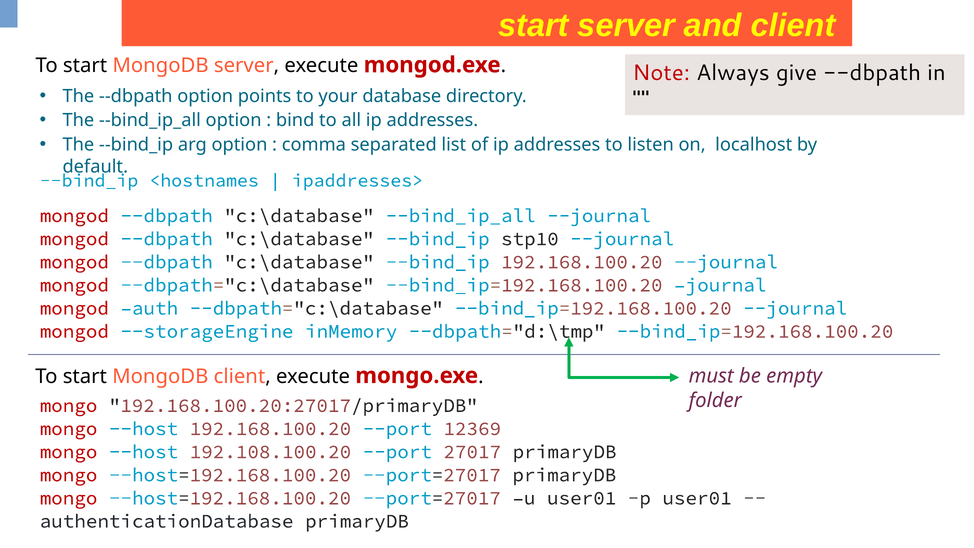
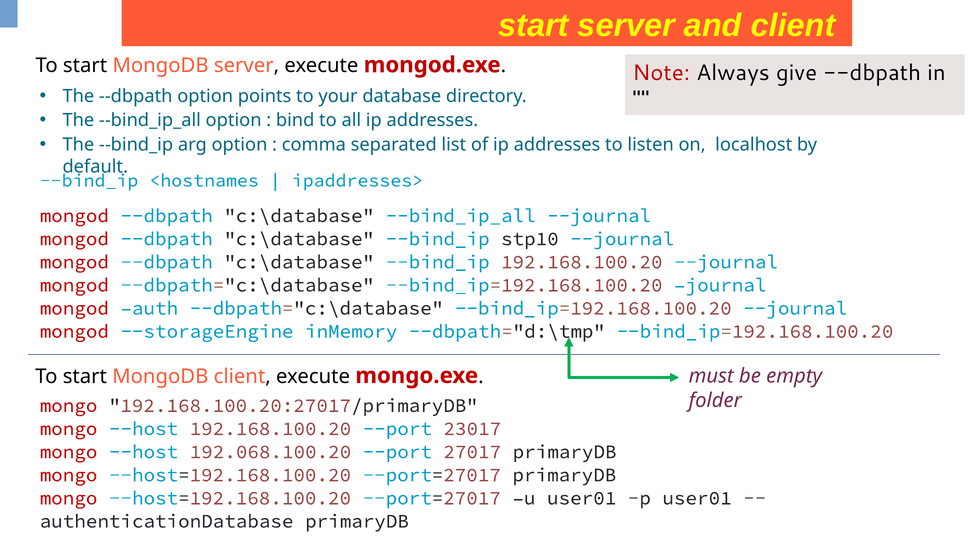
12369: 12369 -> 23017 (472, 429)
192.108.100.20: 192.108.100.20 -> 192.068.100.20 (270, 452)
